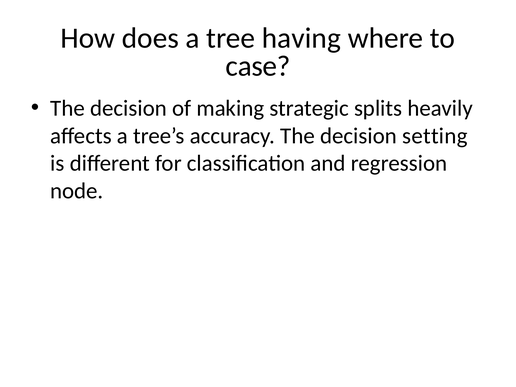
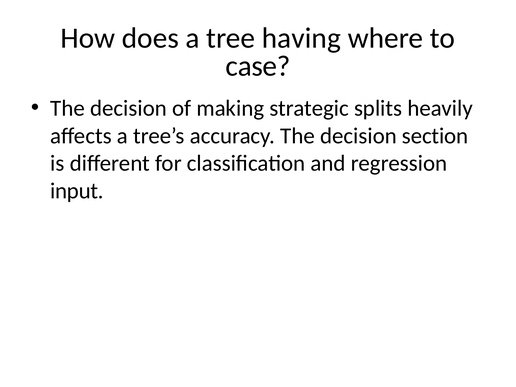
setting: setting -> section (435, 136)
node: node -> input (77, 191)
